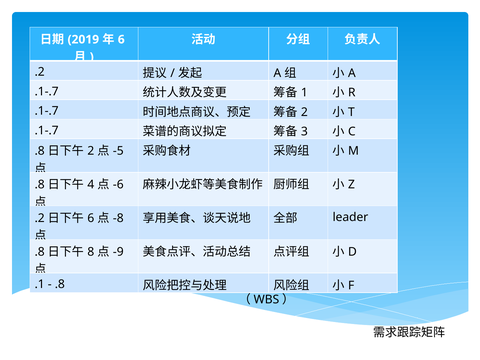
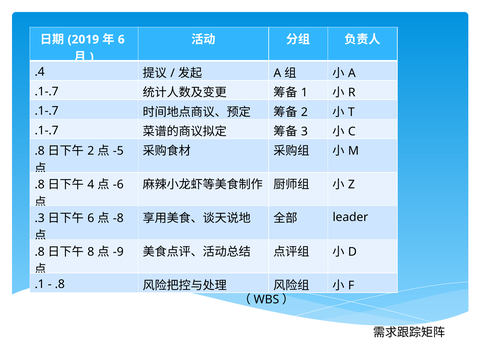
.2: .2 -> .4 (40, 72)
.2: .2 -> .3 (40, 218)
